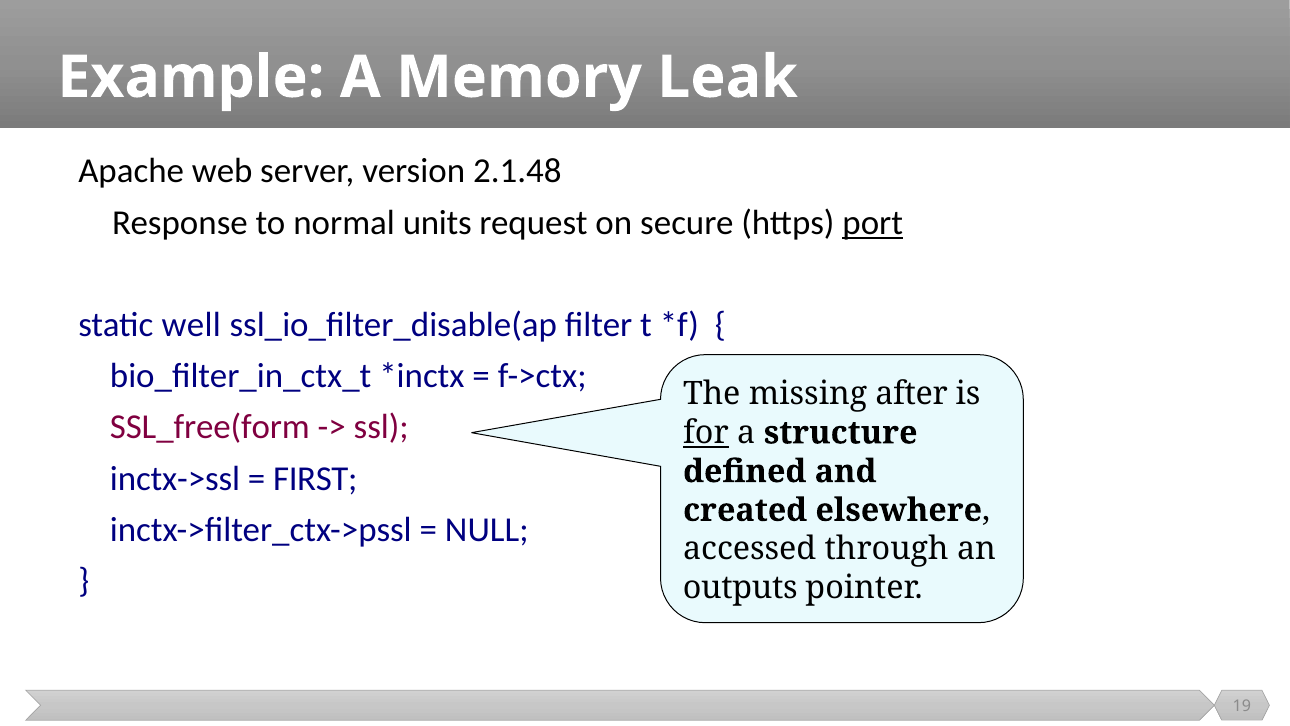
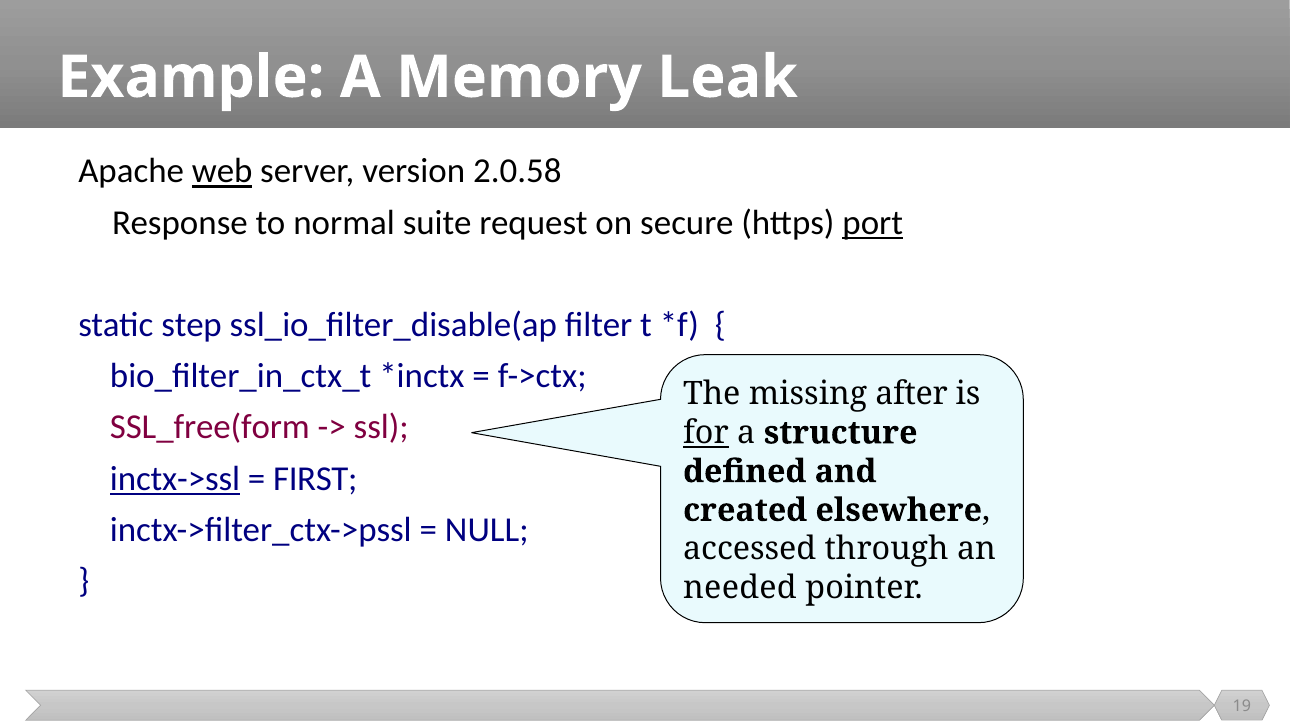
web underline: none -> present (222, 171)
2.1.48: 2.1.48 -> 2.0.58 (517, 171)
units: units -> suite (437, 222)
well: well -> step (192, 325)
inctx->ssl underline: none -> present (175, 478)
outputs: outputs -> needed (740, 587)
